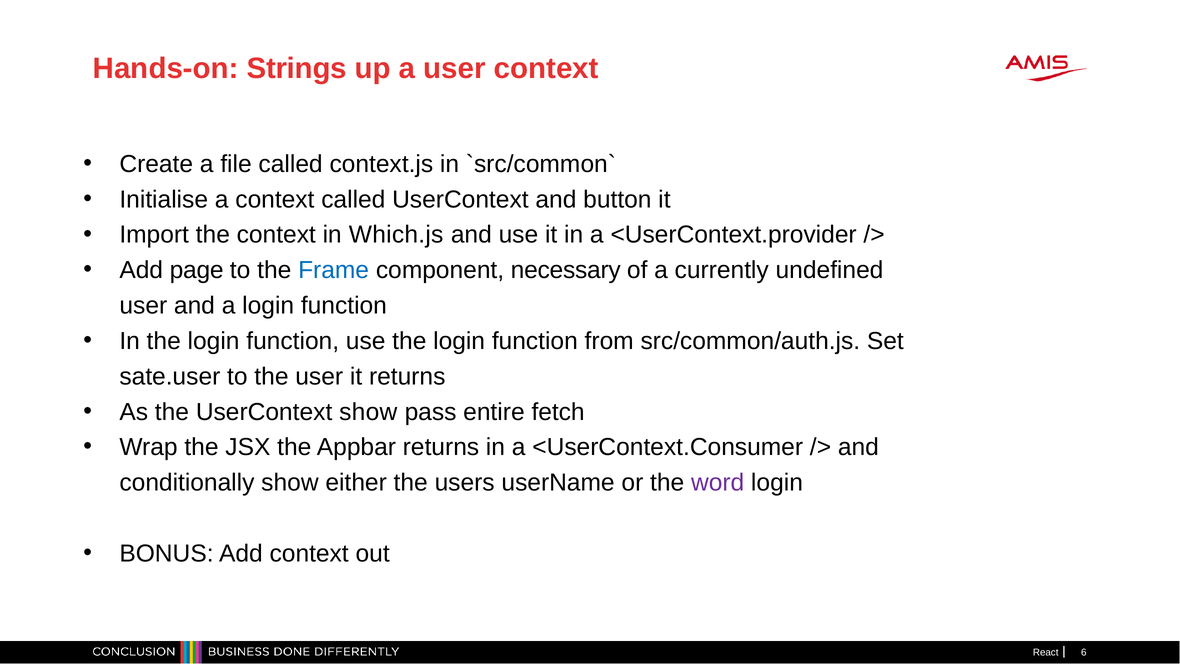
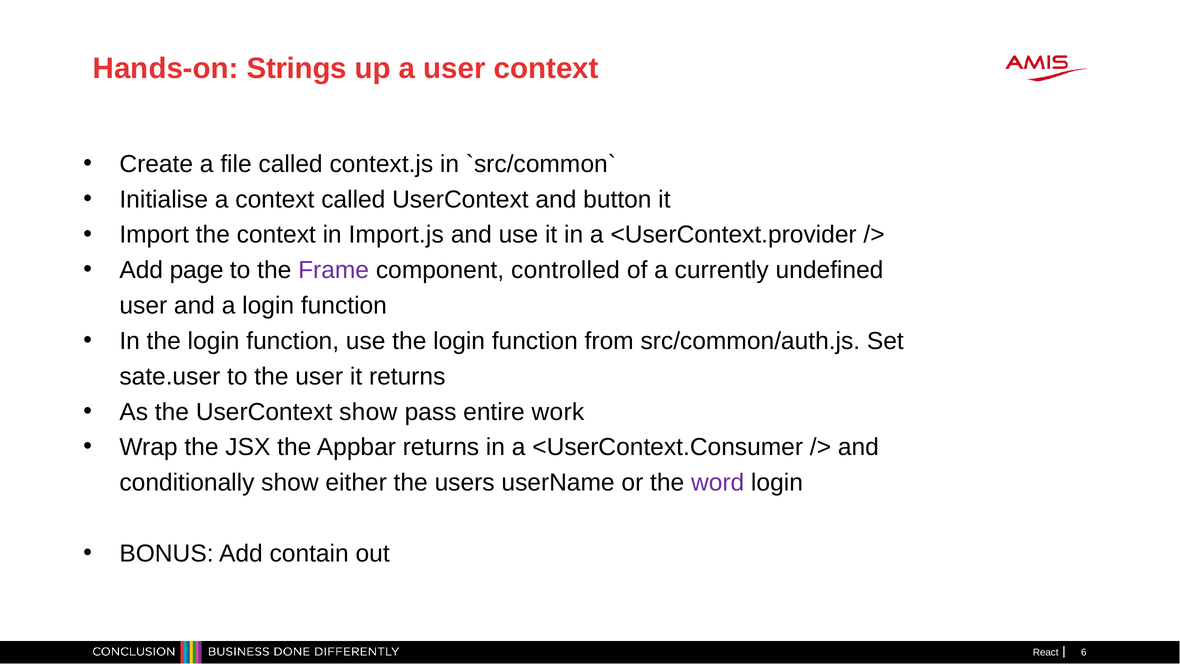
Which.js: Which.js -> Import.js (396, 235)
Frame colour: blue -> purple (334, 270)
necessary: necessary -> controlled (565, 270)
fetch: fetch -> work (558, 412)
Add context: context -> contain (309, 553)
